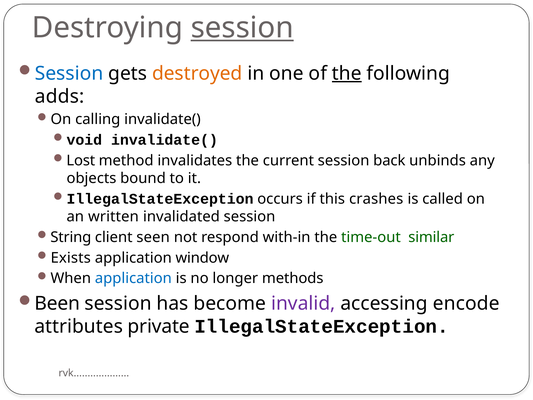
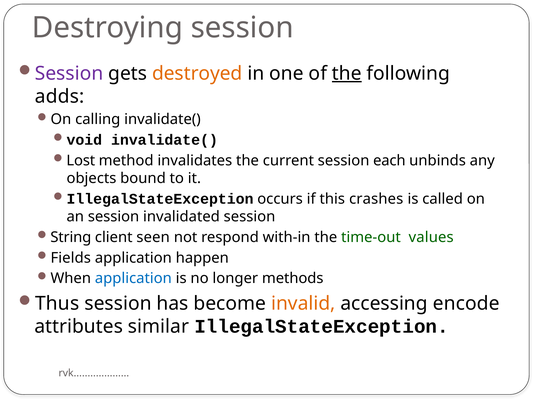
session underline: present -> none (242, 28)
Session colour: blue -> purple (69, 73)
back: back -> each (389, 160)
an written: written -> session (114, 217)
similar: similar -> values (431, 237)
Exists: Exists -> Fields (71, 258)
window: window -> happen (202, 258)
Been: Been -> Thus (57, 303)
invalid colour: purple -> orange (303, 303)
private: private -> similar (159, 326)
